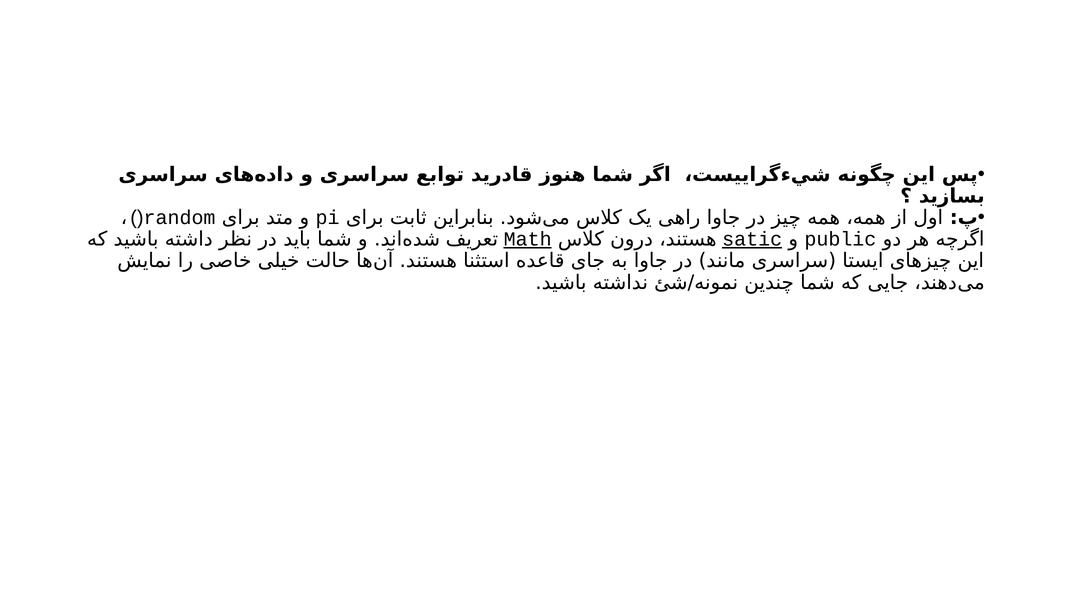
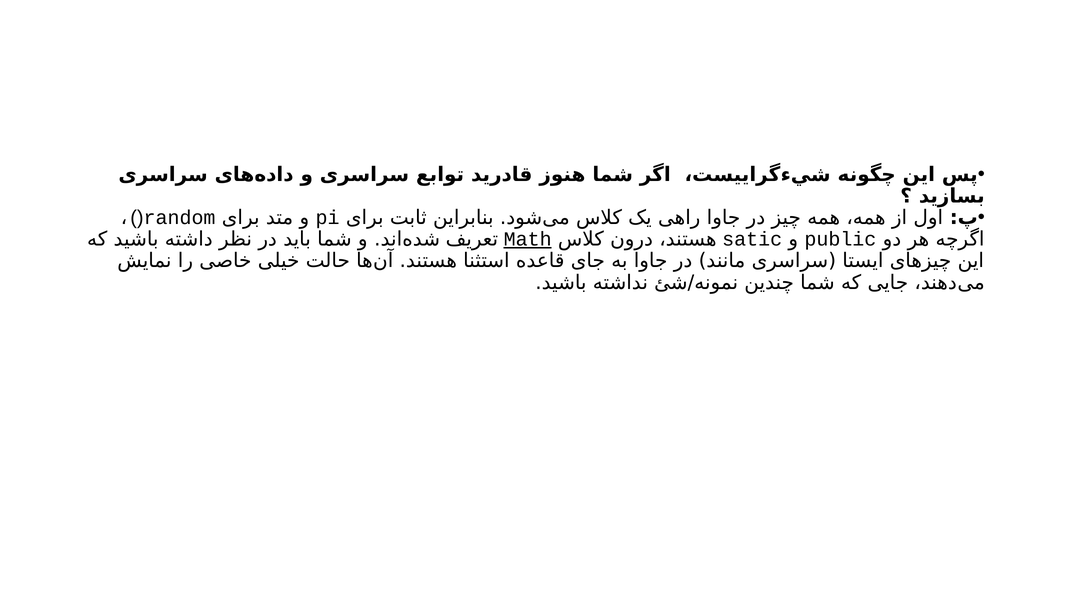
satic underline: present -> none (752, 239)
